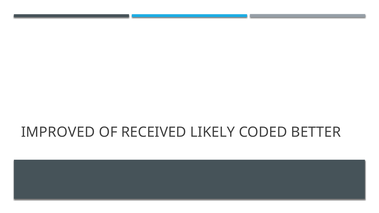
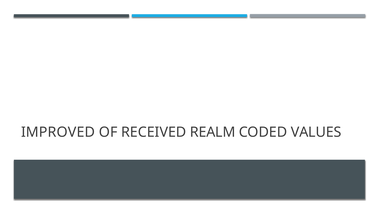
LIKELY: LIKELY -> REALM (213, 132)
BETTER: BETTER -> VALUES (316, 132)
